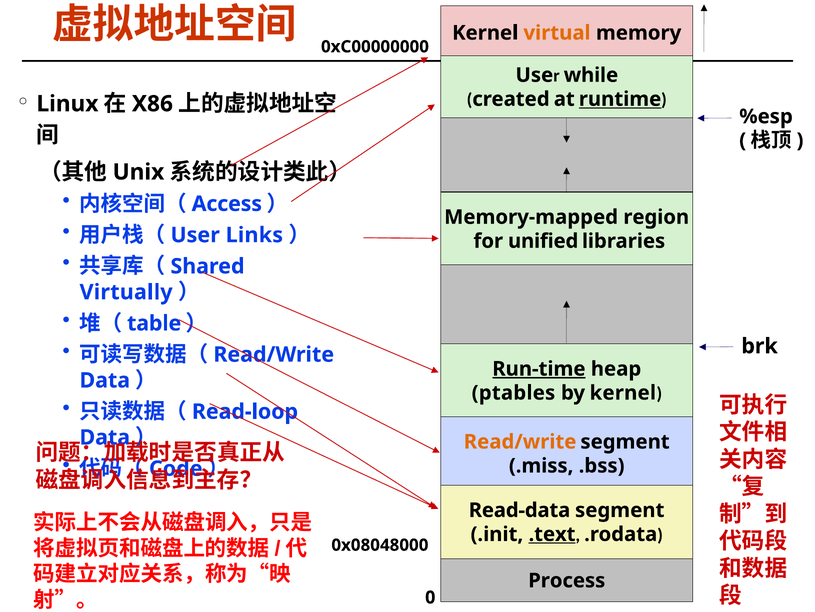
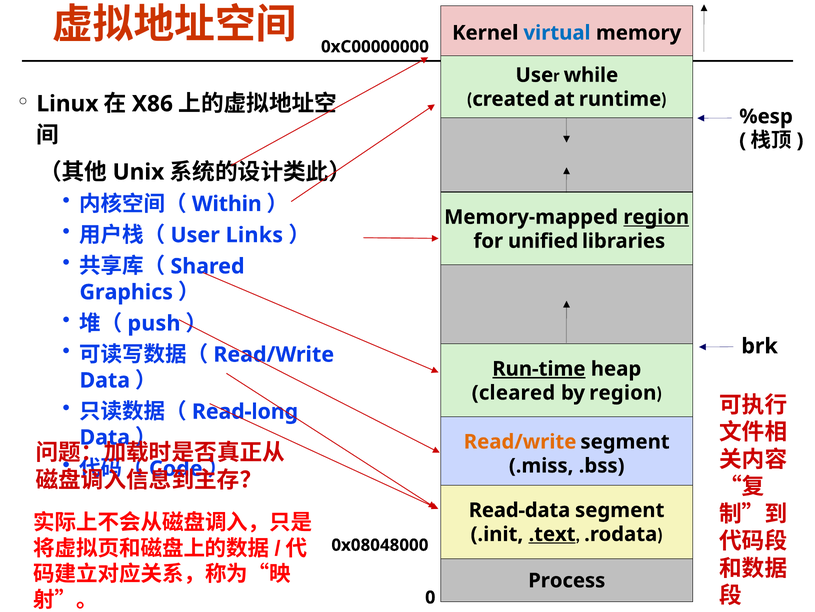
virtual colour: orange -> blue (557, 33)
runtime underline: present -> none (620, 99)
Access: Access -> Within (227, 204)
region underline: none -> present (656, 217)
Virtually: Virtually -> Graphics (126, 292)
table: table -> push (154, 323)
ptables: ptables -> cleared (513, 392)
by kernel: kernel -> region (623, 392)
Read-loop: Read-loop -> Read-long (245, 411)
